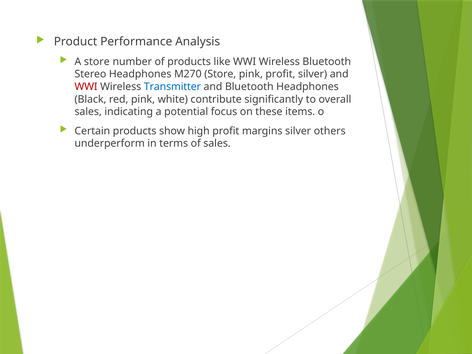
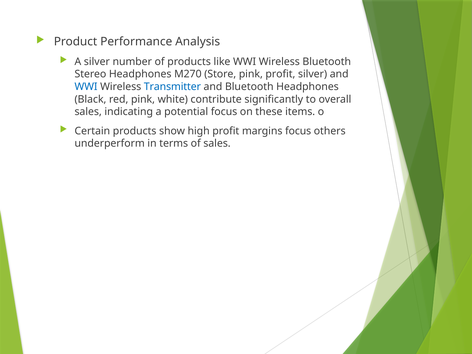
A store: store -> silver (97, 62)
WWI colour: red -> blue (86, 87)
margins silver: silver -> focus (298, 131)
